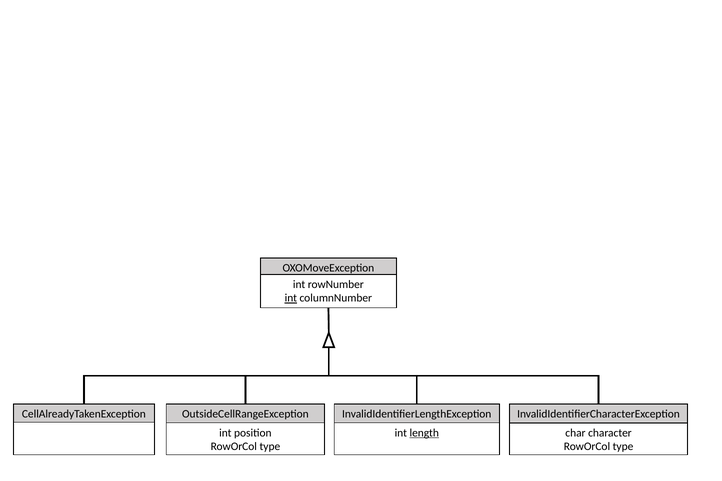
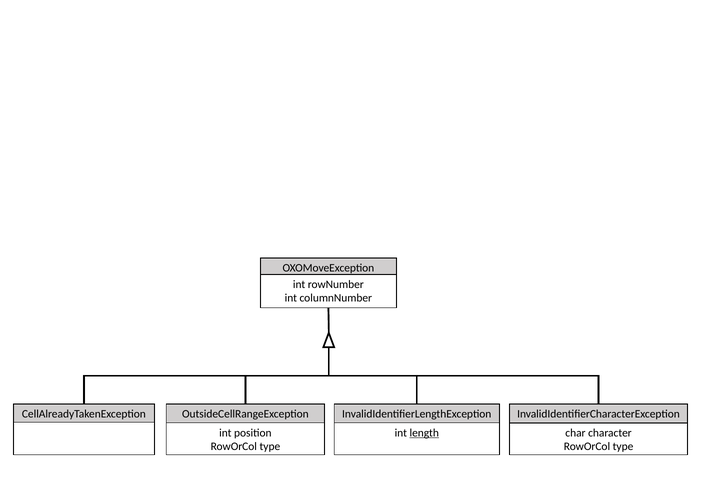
int underline: present -> none (291, 298)
